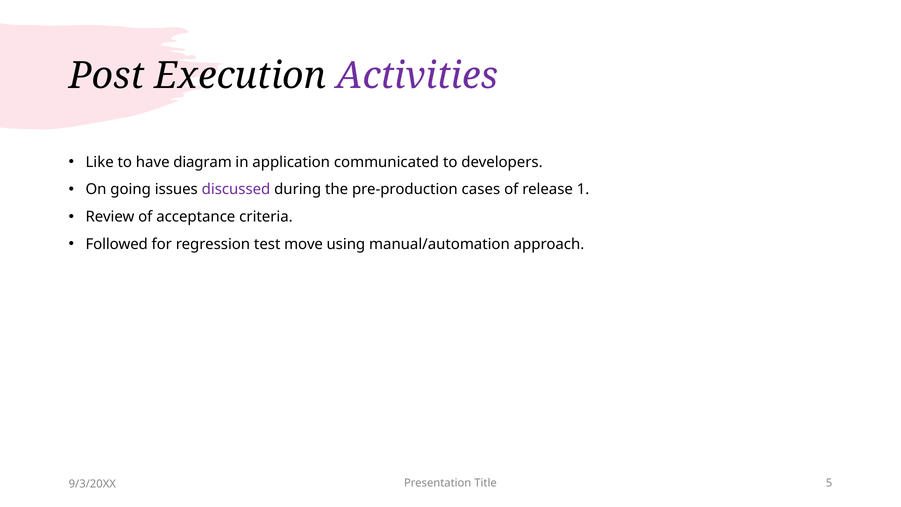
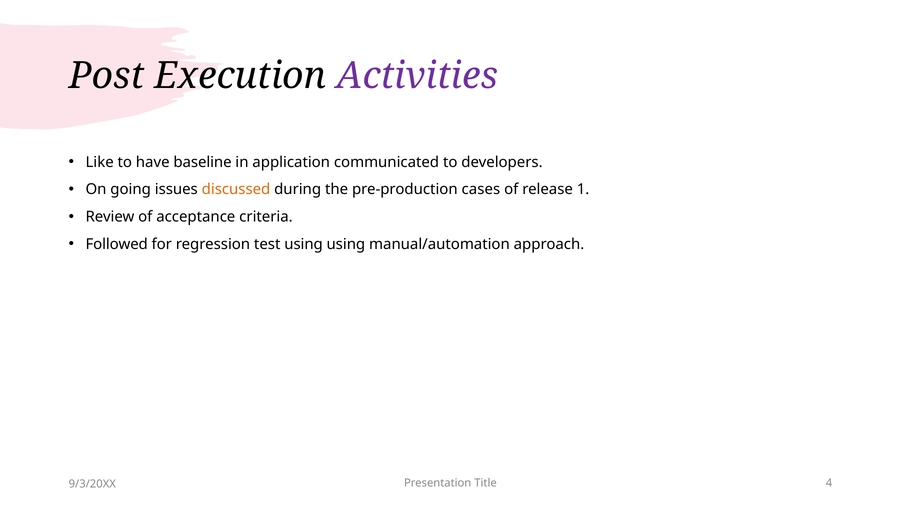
diagram: diagram -> baseline (203, 162)
discussed colour: purple -> orange (236, 189)
test move: move -> using (304, 244)
5: 5 -> 4 (829, 483)
